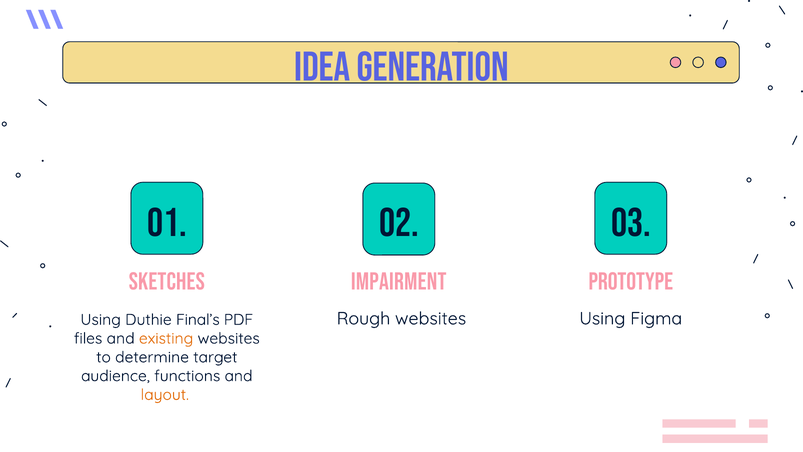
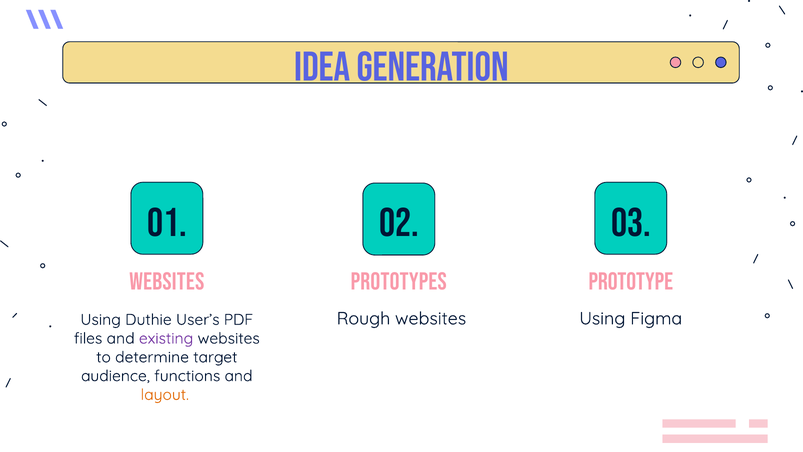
Sketches: Sketches -> Websites (167, 282)
Impairment: Impairment -> Prototypes (399, 282)
Final’s: Final’s -> User’s (198, 319)
existing colour: orange -> purple (166, 338)
